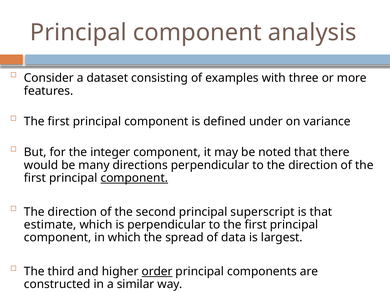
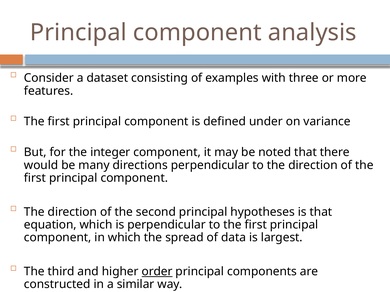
component underline: present -> none (134, 178)
superscript: superscript -> hypotheses (263, 212)
estimate: estimate -> equation (50, 225)
